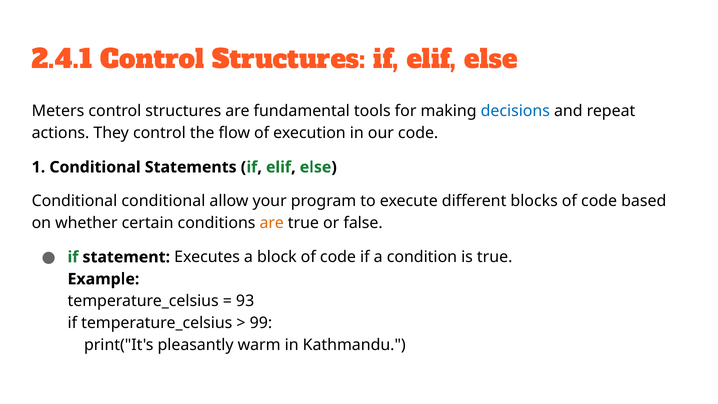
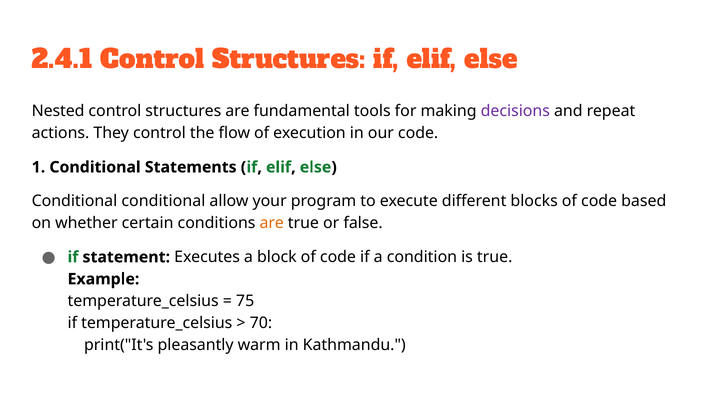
Meters: Meters -> Nested (58, 111)
decisions colour: blue -> purple (515, 111)
93: 93 -> 75 (245, 301)
99: 99 -> 70 (261, 323)
